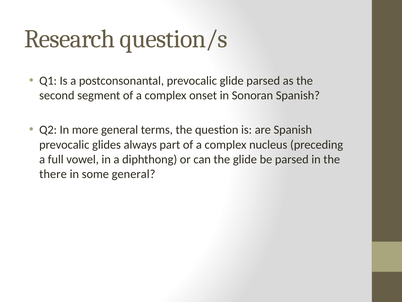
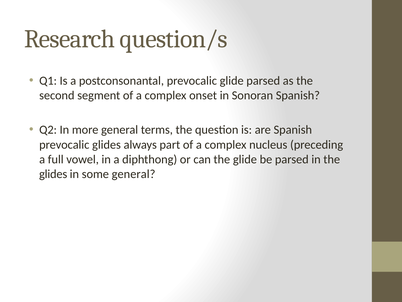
there: there -> glides (53, 174)
